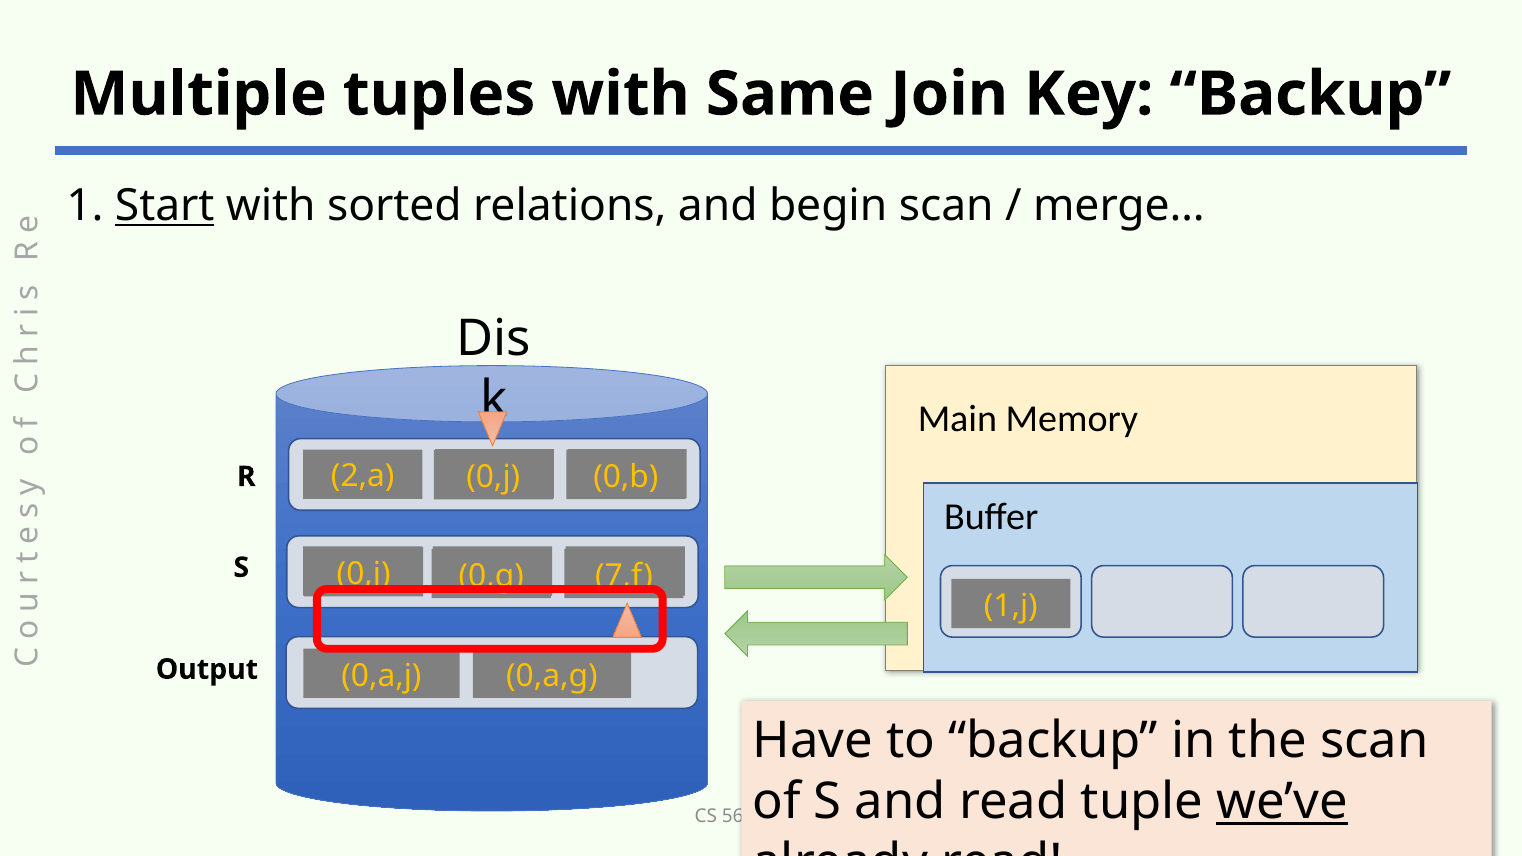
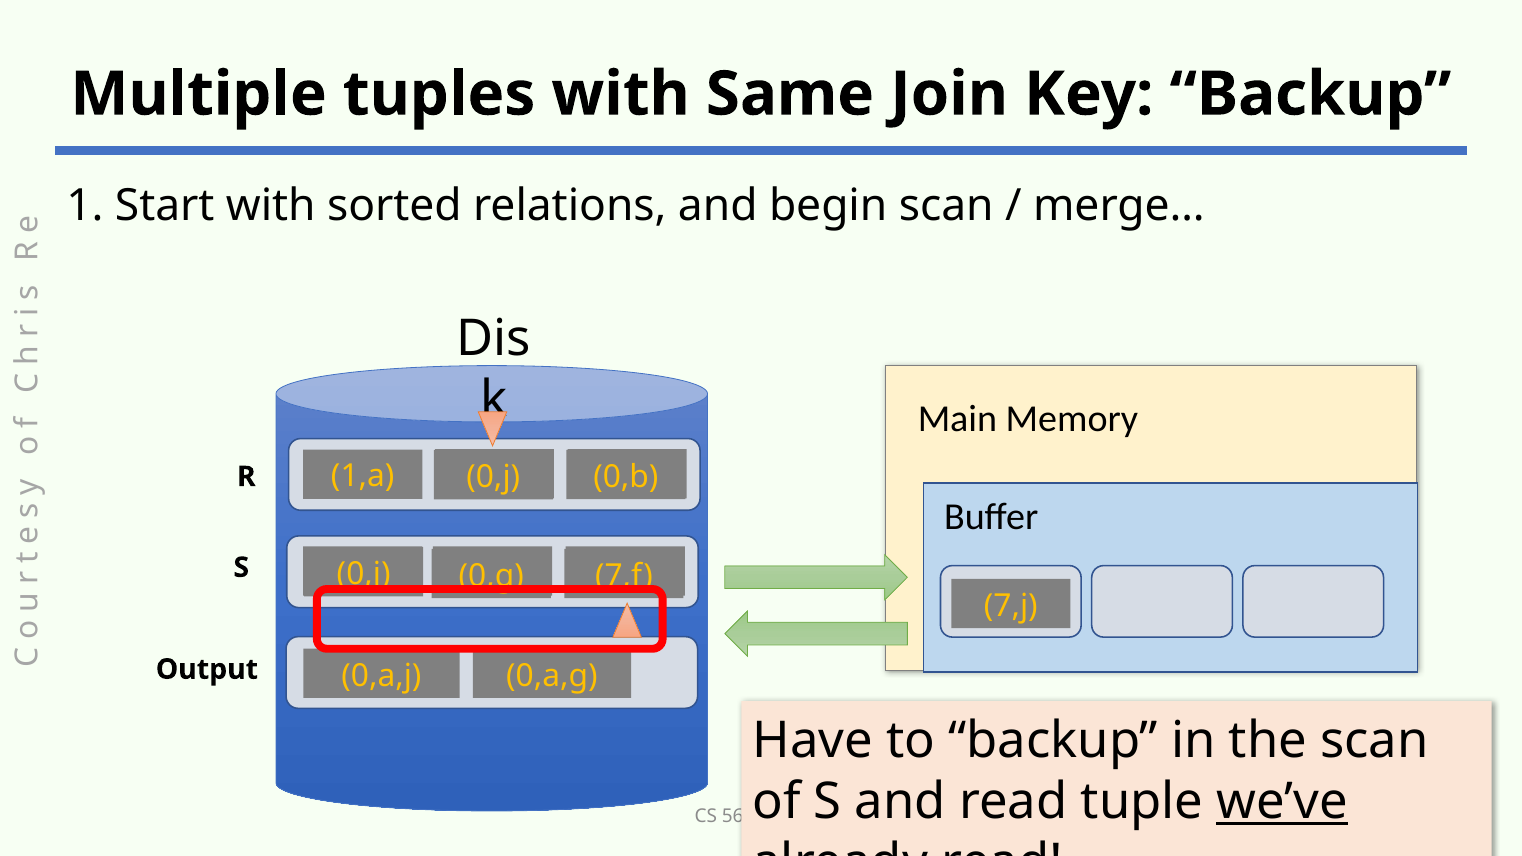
Start underline: present -> none (165, 206)
2,a: 2,a -> 1,a (363, 477)
1,j: 1,j -> 7,j (1011, 606)
